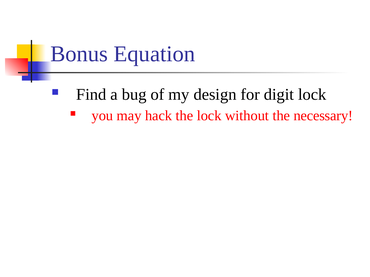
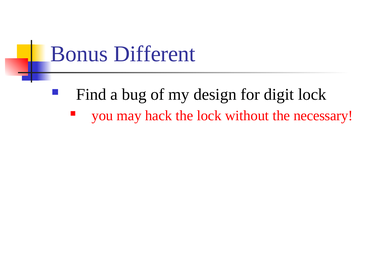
Equation: Equation -> Different (155, 54)
